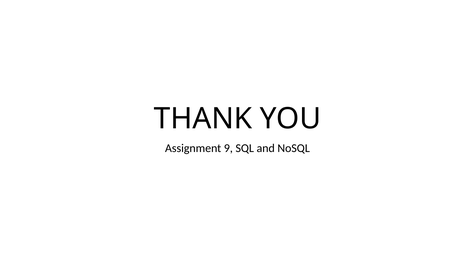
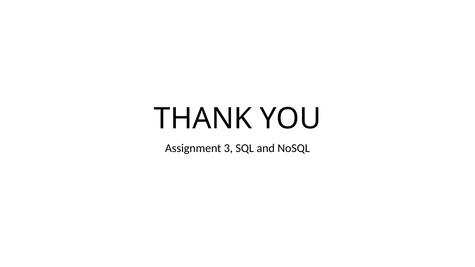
9: 9 -> 3 (228, 148)
